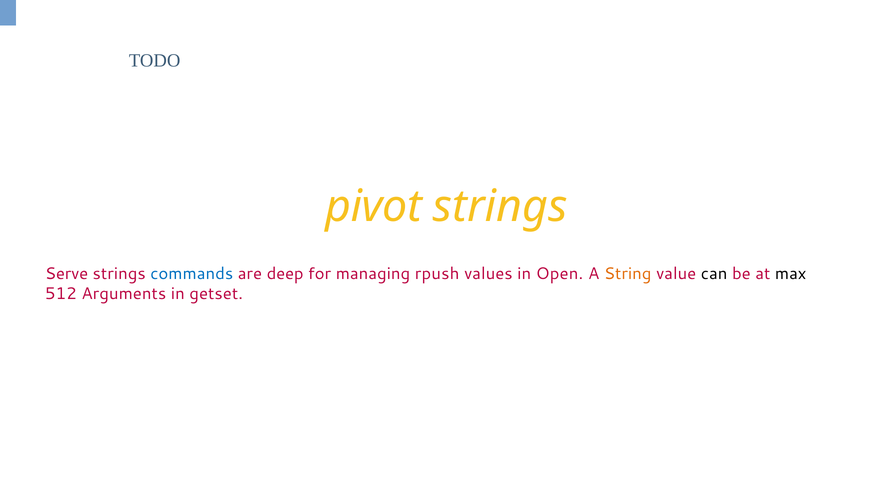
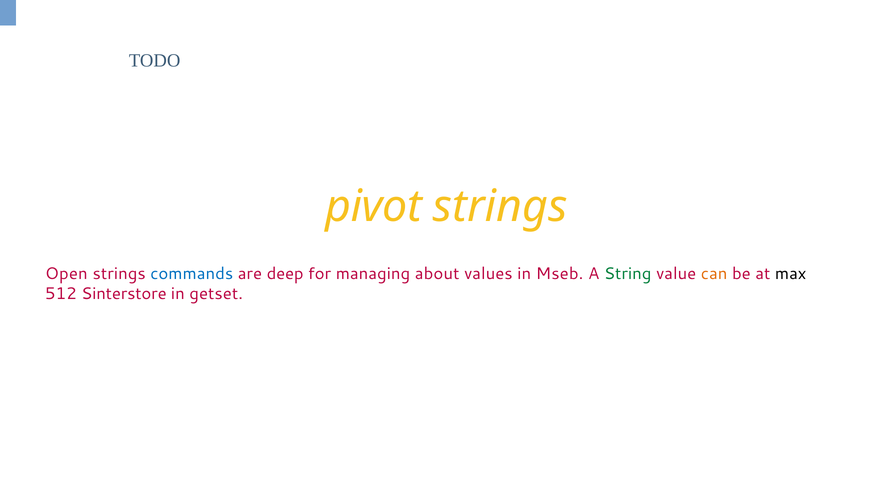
Serve: Serve -> Open (66, 274)
rpush: rpush -> about (437, 274)
Open: Open -> Mseb (560, 274)
String colour: orange -> green (628, 274)
can colour: black -> orange (714, 274)
Arguments: Arguments -> Sinterstore (124, 294)
